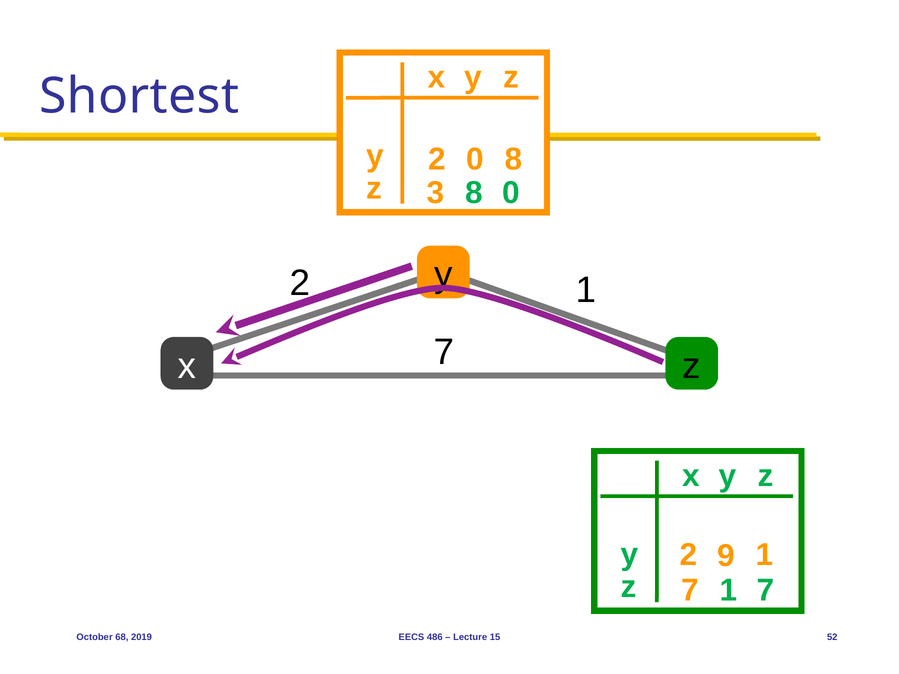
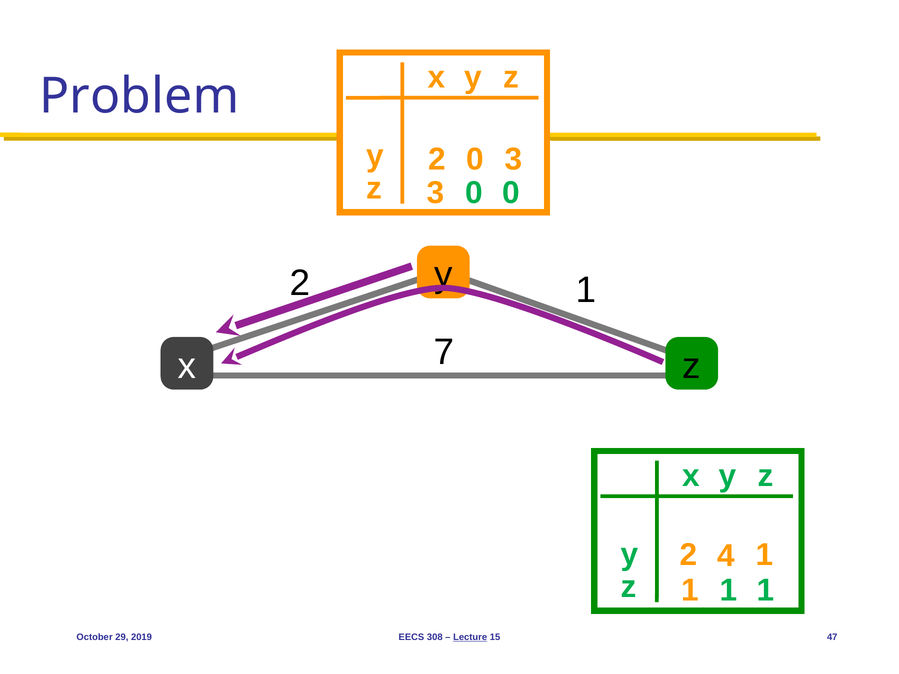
Shortest: Shortest -> Problem (139, 96)
0 8: 8 -> 3 (514, 159)
3 8: 8 -> 0 (474, 193)
9: 9 -> 4 (726, 556)
z 7: 7 -> 1 (690, 590)
7: 7 -> 1 (766, 590)
68: 68 -> 29 (122, 637)
486: 486 -> 308 (435, 637)
Lecture underline: none -> present (470, 637)
52: 52 -> 47 (832, 637)
